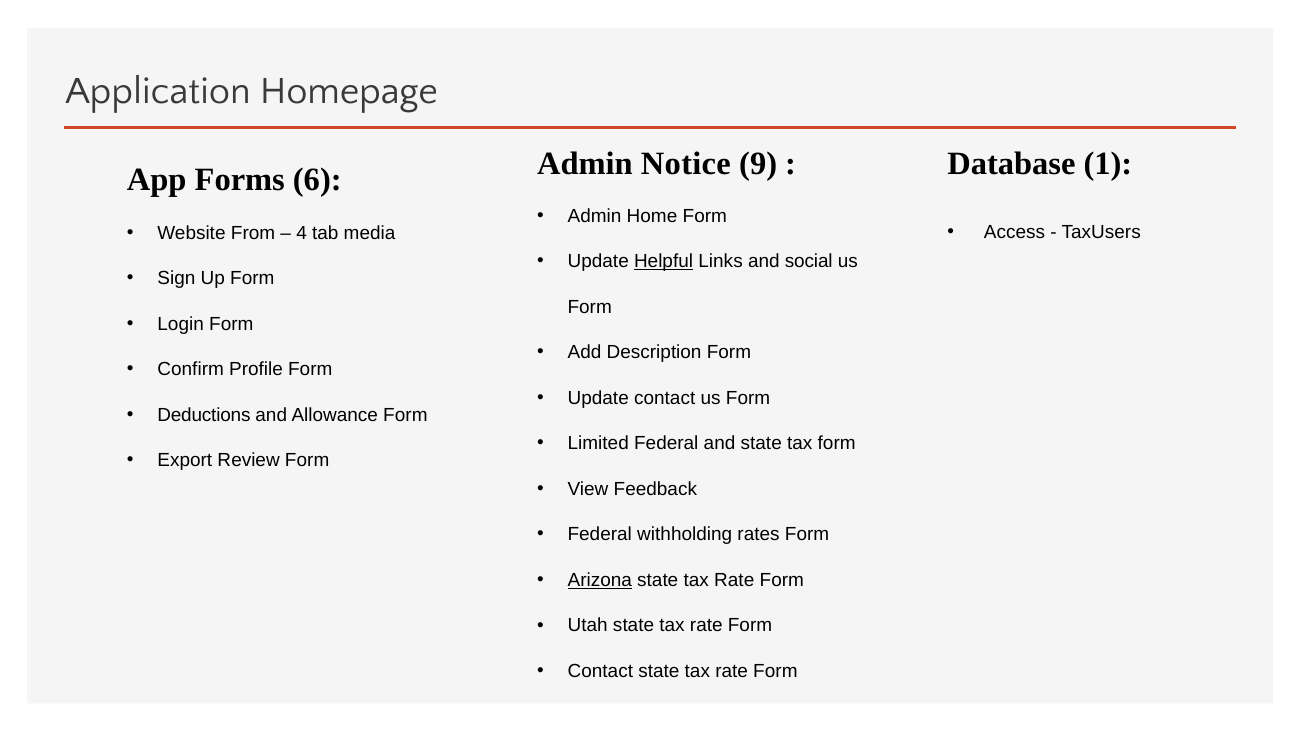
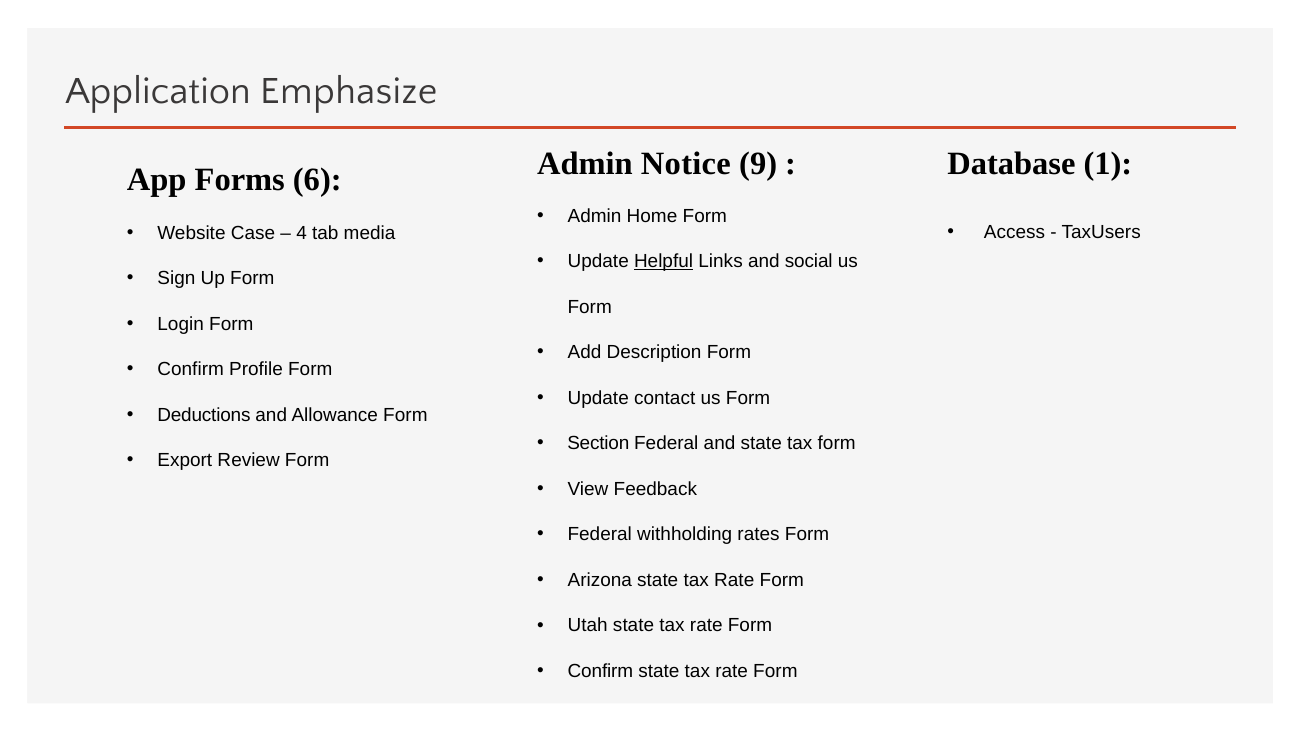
Homepage: Homepage -> Emphasize (349, 91)
From: From -> Case (253, 233)
Limited: Limited -> Section (598, 444)
Arizona underline: present -> none (600, 580)
Contact: Contact -> Confirm (600, 671)
